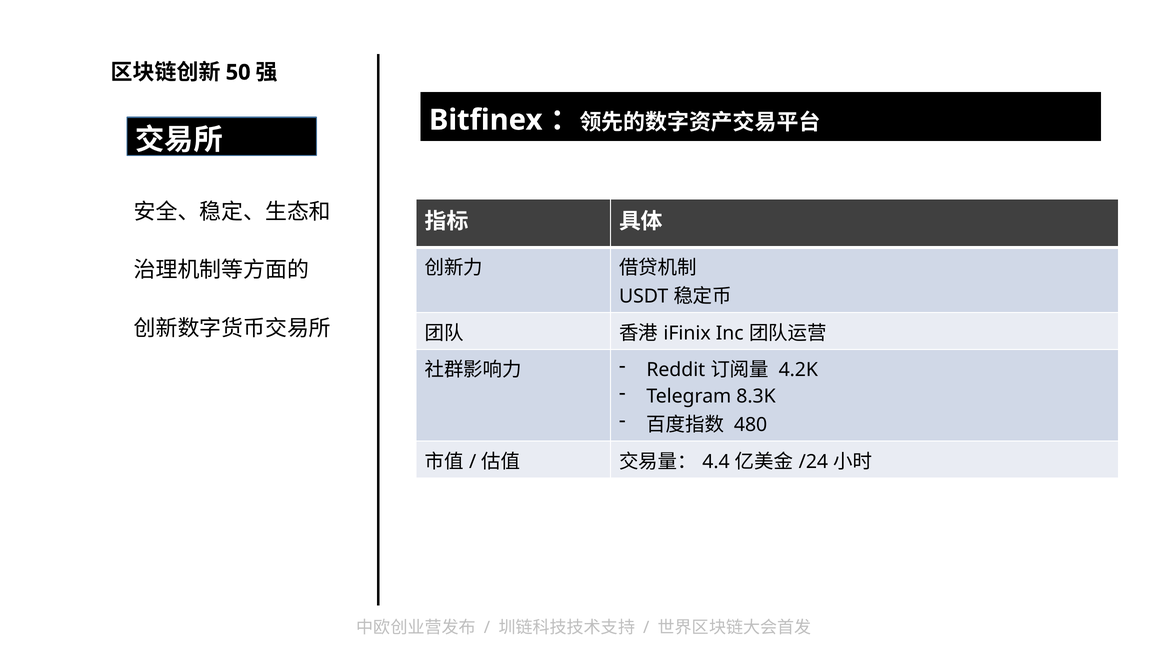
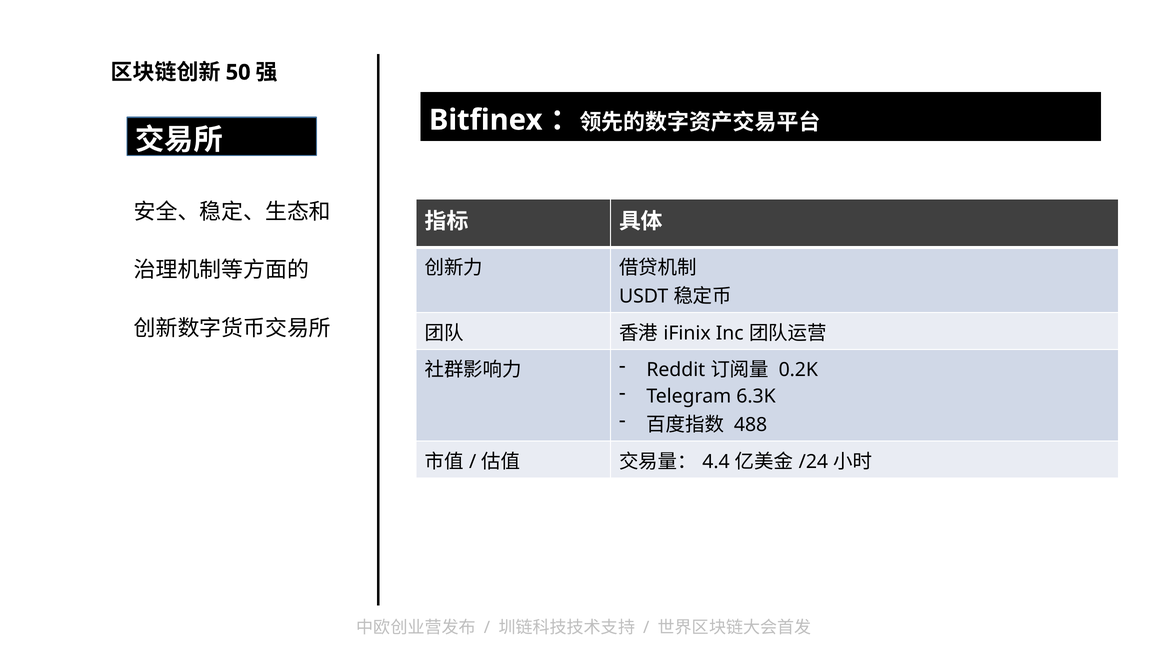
4.2K: 4.2K -> 0.2K (798, 370)
8.3K: 8.3K -> 6.3K (756, 396)
480: 480 -> 488 (751, 425)
